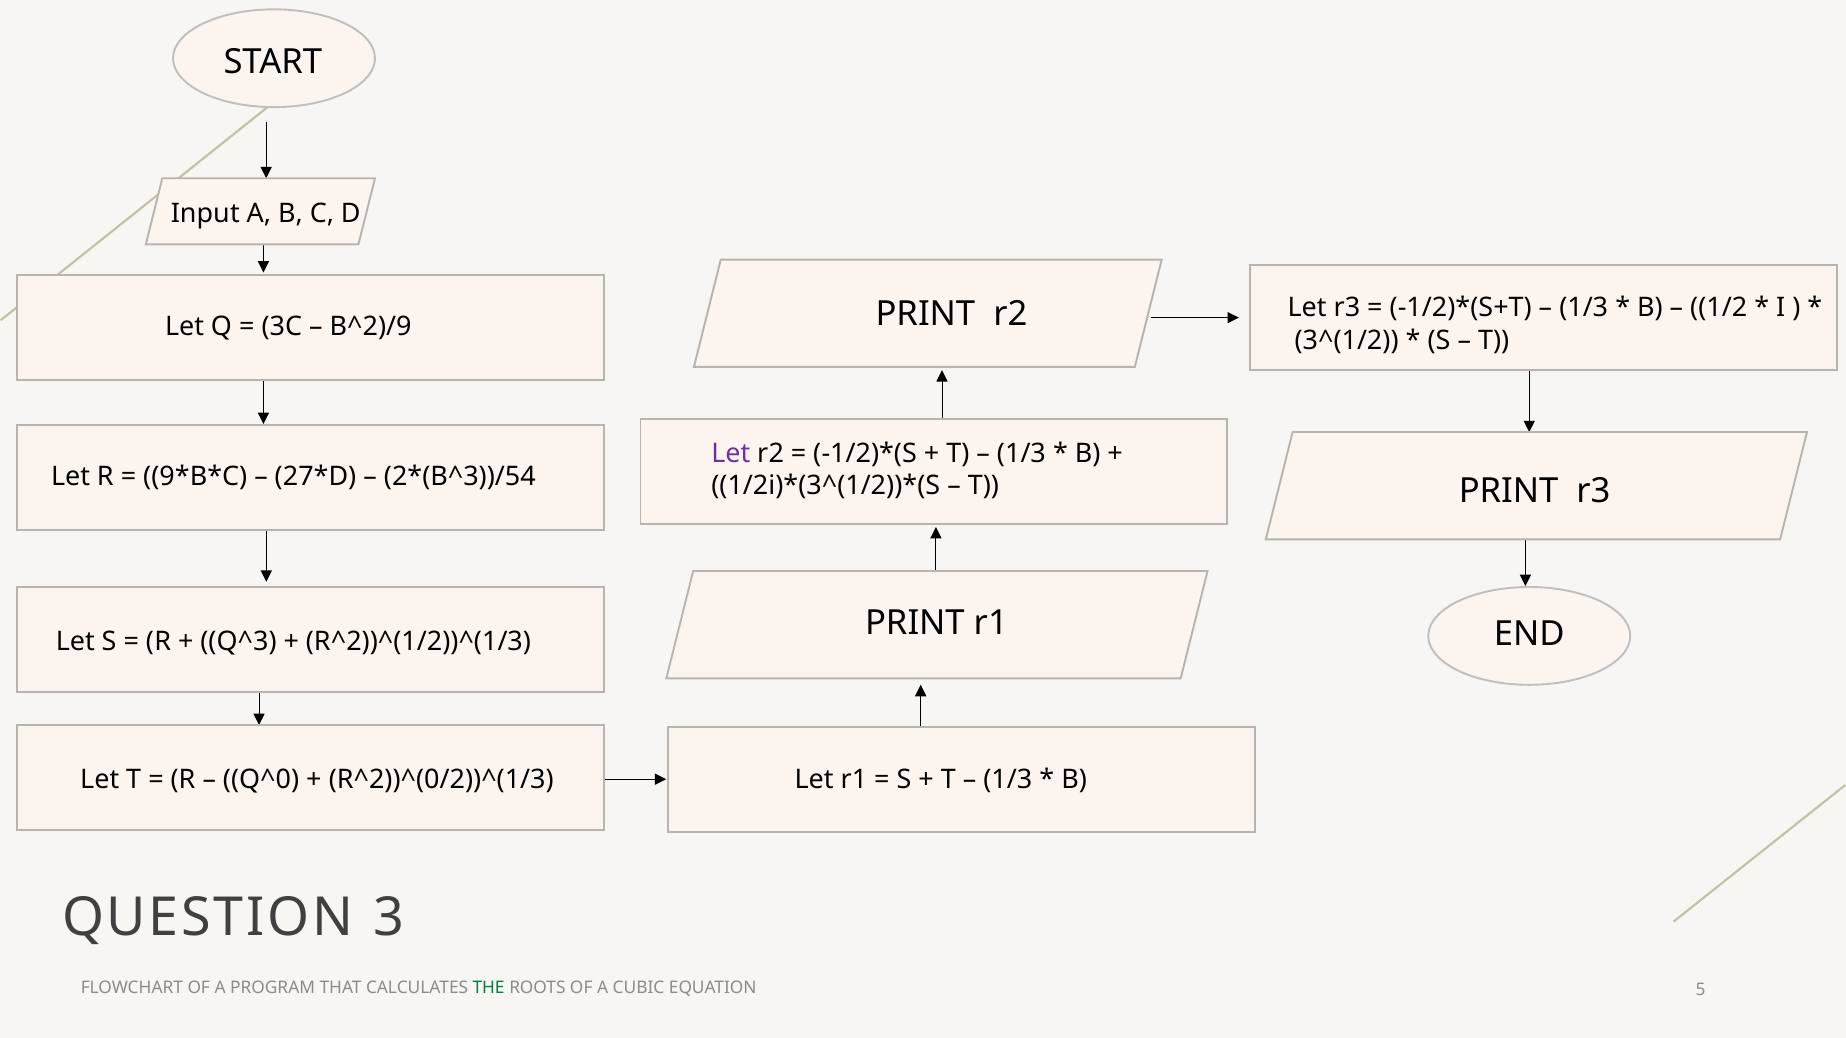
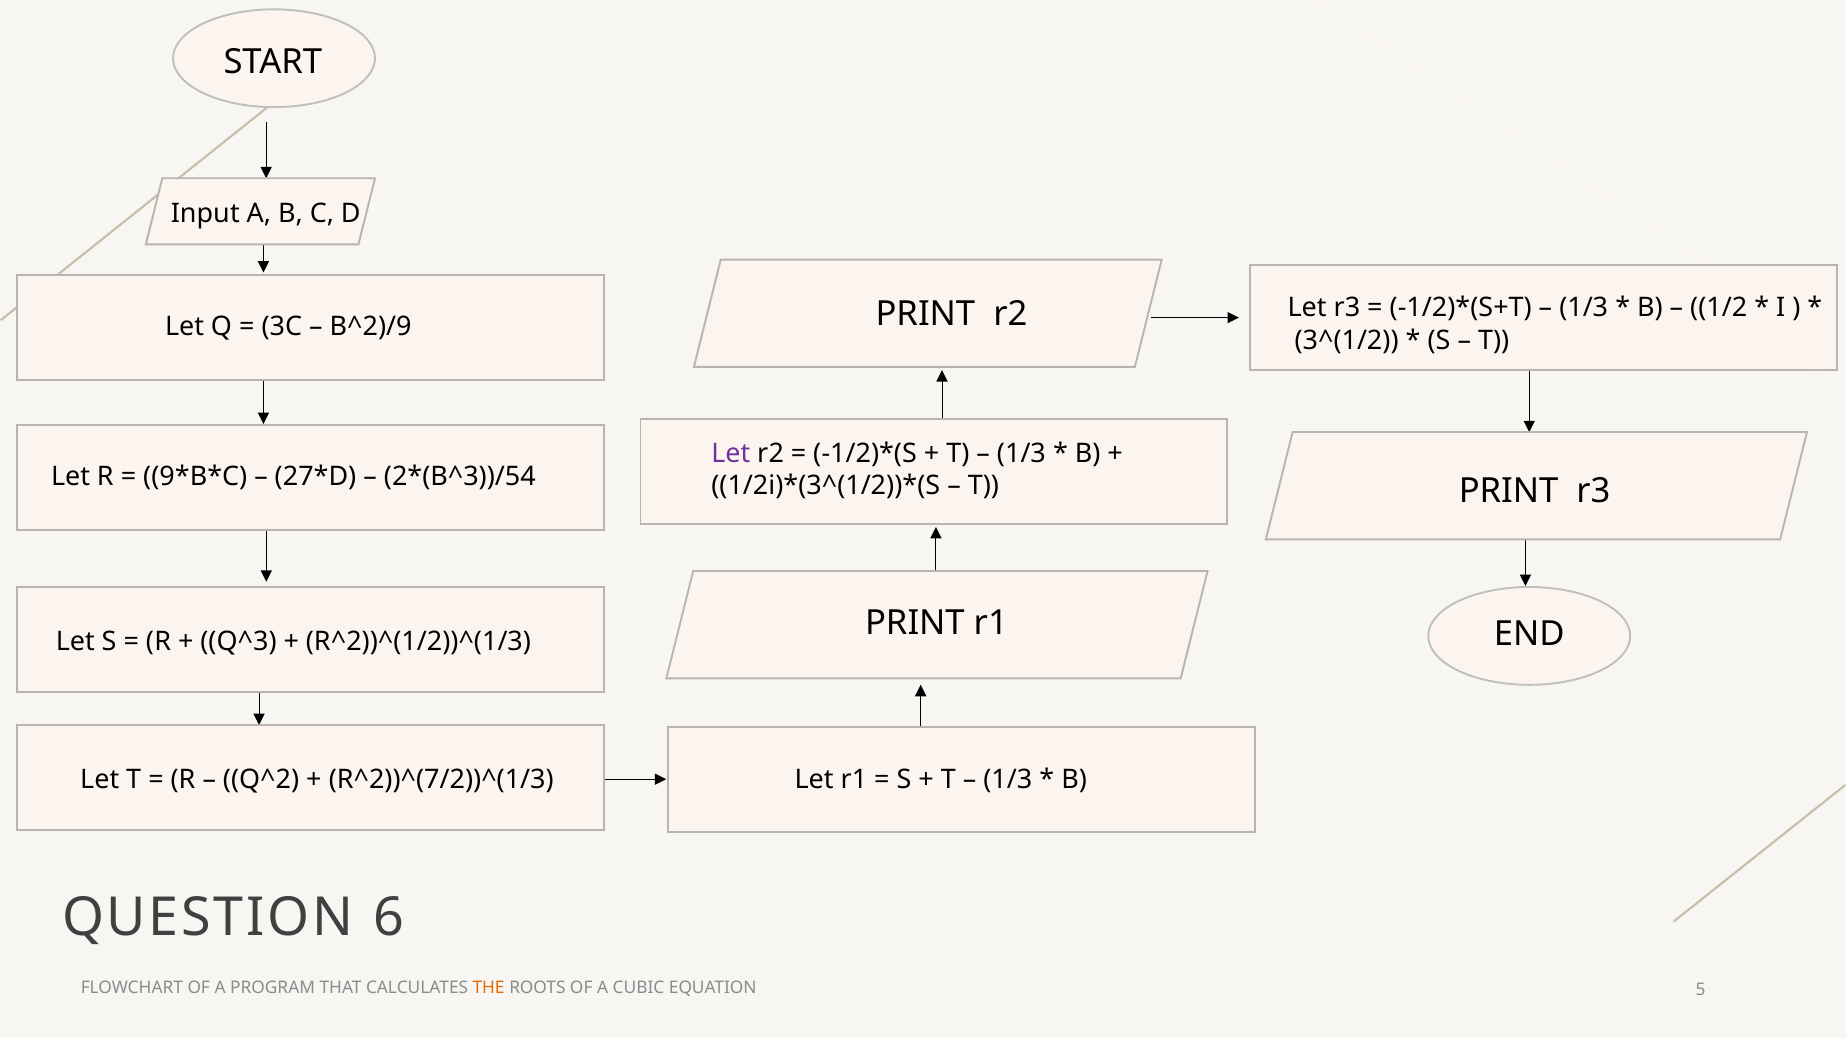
Q^0: Q^0 -> Q^2 (261, 780)
R^2))^(0/2))^(1/3: R^2))^(0/2))^(1/3 -> R^2))^(7/2))^(1/3 (441, 780)
3: 3 -> 6 (388, 918)
THE colour: green -> orange (489, 988)
